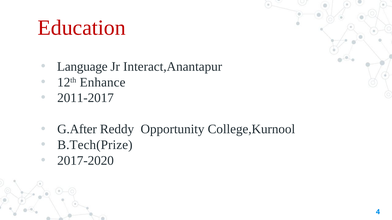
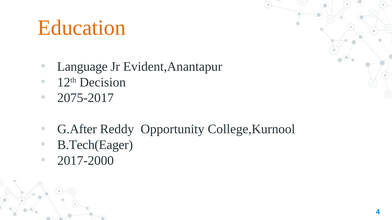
Education colour: red -> orange (82, 28)
Interact,Anantapur: Interact,Anantapur -> Evident,Anantapur (173, 67)
Enhance: Enhance -> Decision (103, 82)
2011-2017: 2011-2017 -> 2075-2017 (86, 98)
B.Tech(Prize: B.Tech(Prize -> B.Tech(Eager (95, 145)
2017-2020: 2017-2020 -> 2017-2000 (86, 161)
